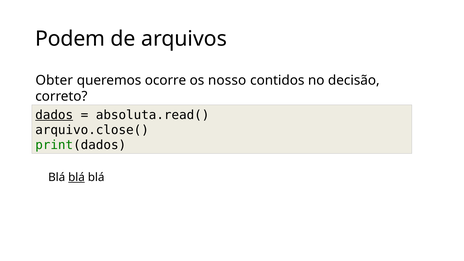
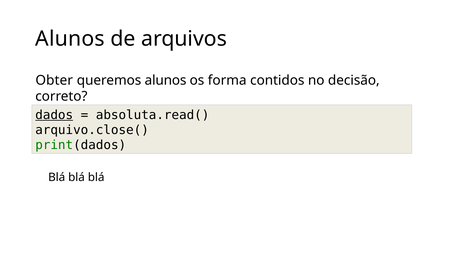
Podem: Podem -> Alunos (70, 39)
queremos ocorre: ocorre -> alunos (166, 80)
nosso: nosso -> forma (227, 80)
blá underline: present -> none (77, 177)
